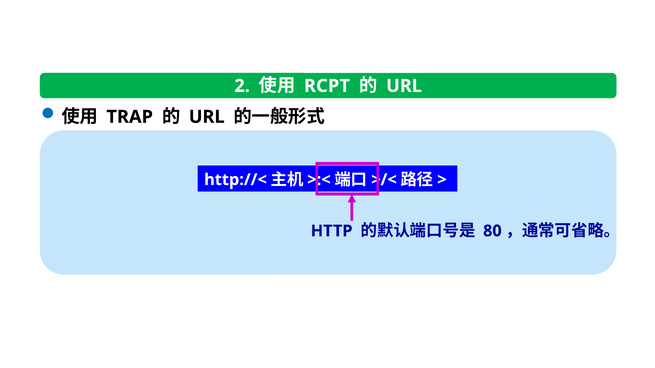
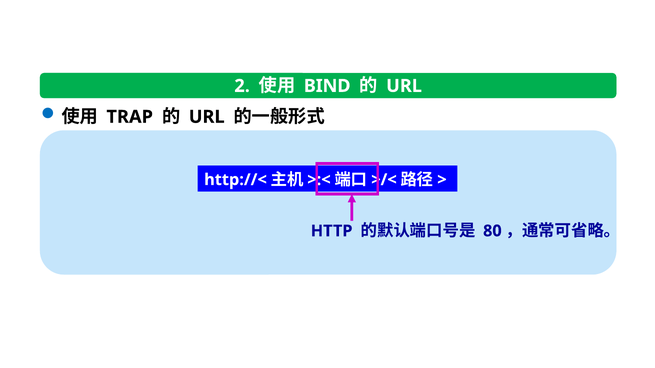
RCPT: RCPT -> BIND (327, 86)
